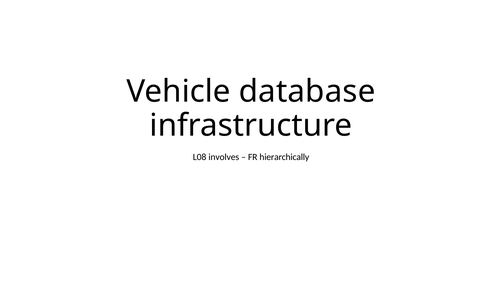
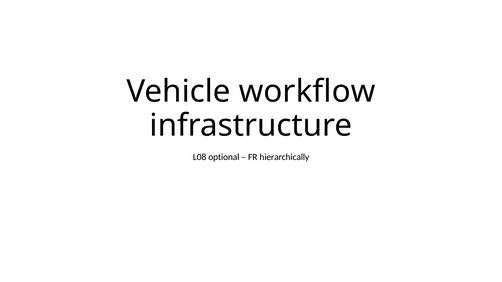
database: database -> workflow (307, 92)
involves: involves -> optional (224, 157)
